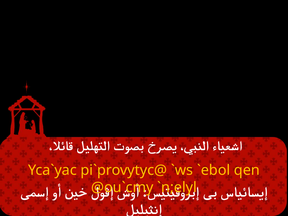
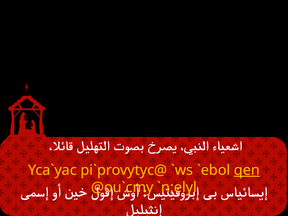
qen underline: none -> present (247, 170)
